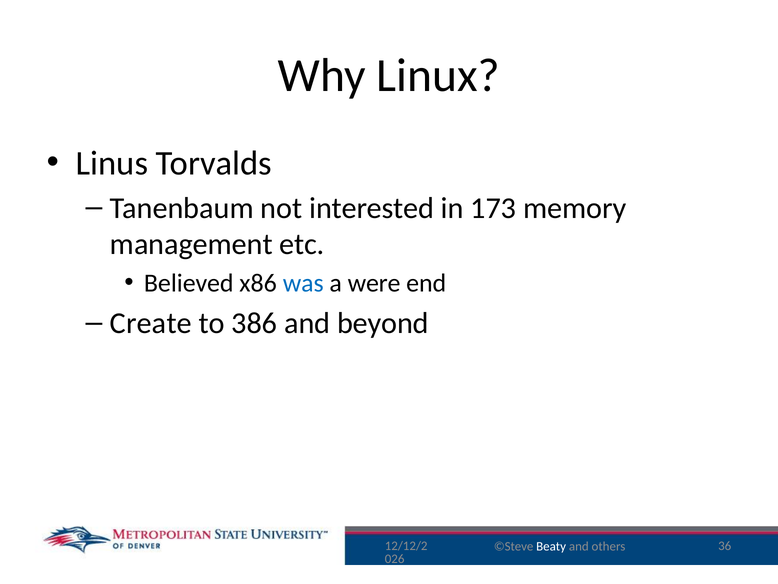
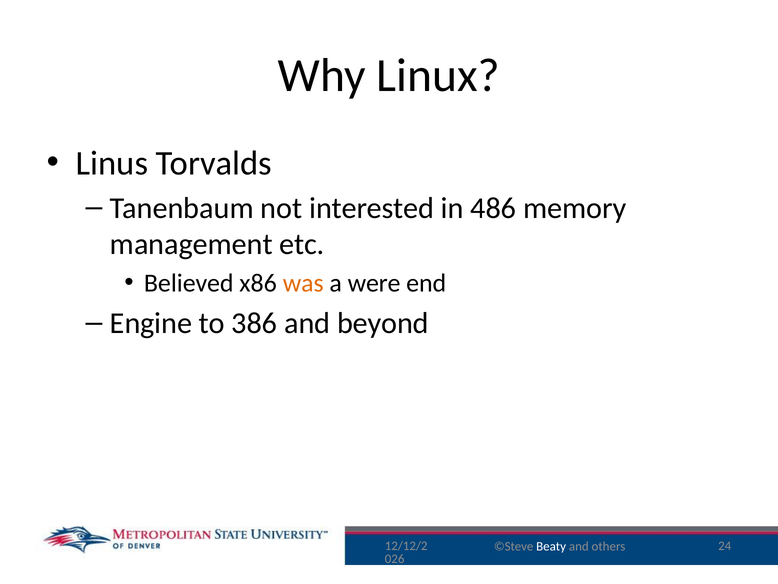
173: 173 -> 486 (493, 208)
was colour: blue -> orange (303, 283)
Create: Create -> Engine (151, 323)
36: 36 -> 24 (725, 546)
